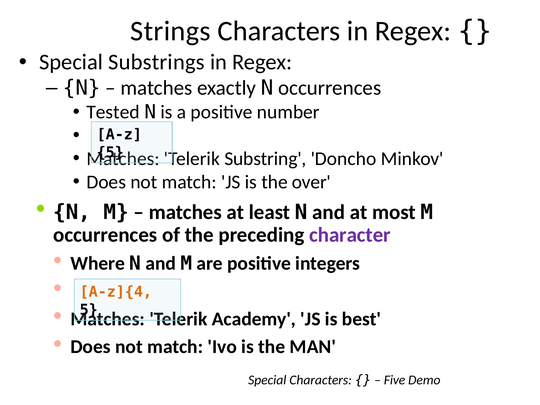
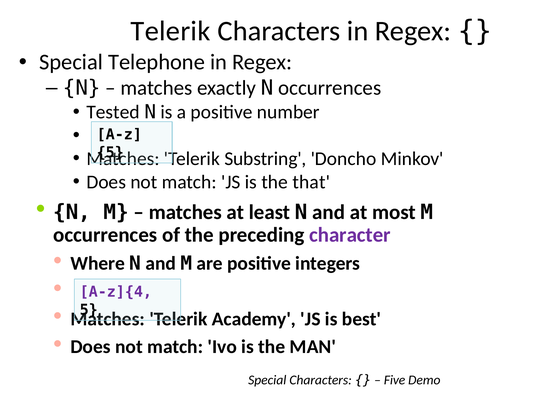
Strings: Strings -> Telerik (170, 31)
Substrings: Substrings -> Telephone (157, 62)
over: over -> that (311, 182)
A-z]{4 colour: orange -> purple (116, 292)
